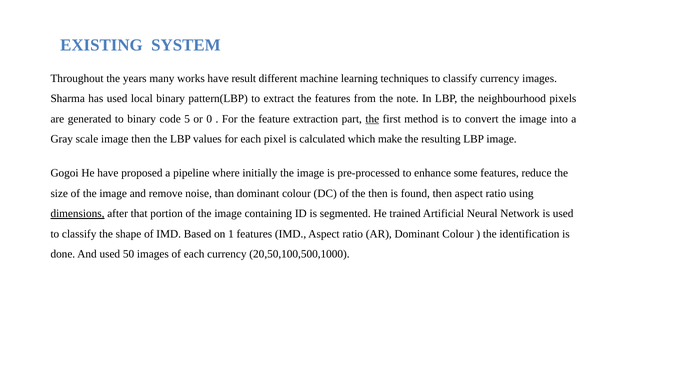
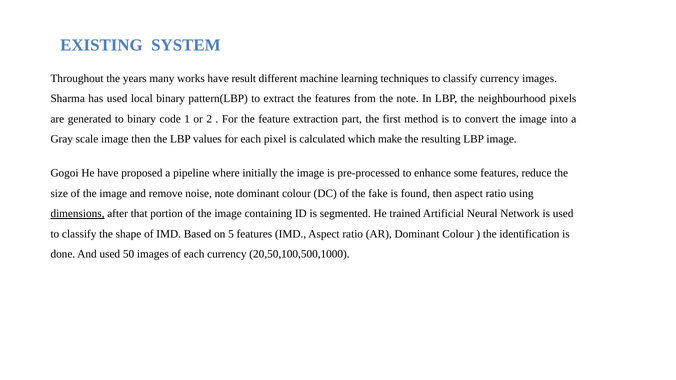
5: 5 -> 1 (187, 119)
0: 0 -> 2 (209, 119)
the underline: present -> none (372, 119)
noise than: than -> note (224, 194)
the then: then -> fake (378, 194)
1: 1 -> 5 (231, 234)
